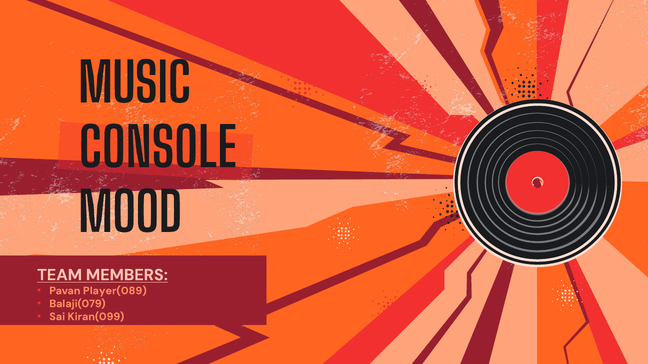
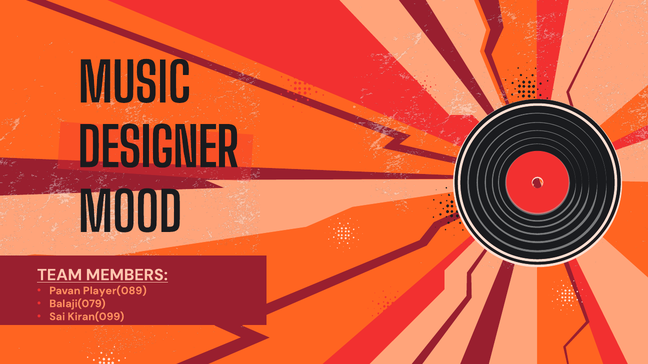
CONSOLE: CONSOLE -> DESIGNER (158, 150)
